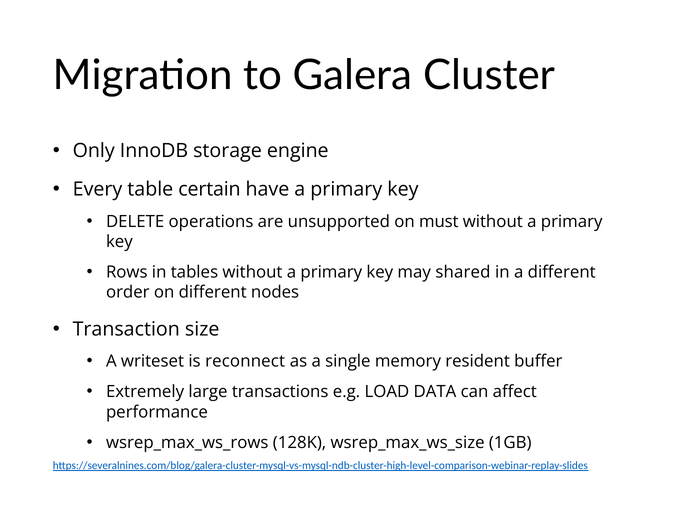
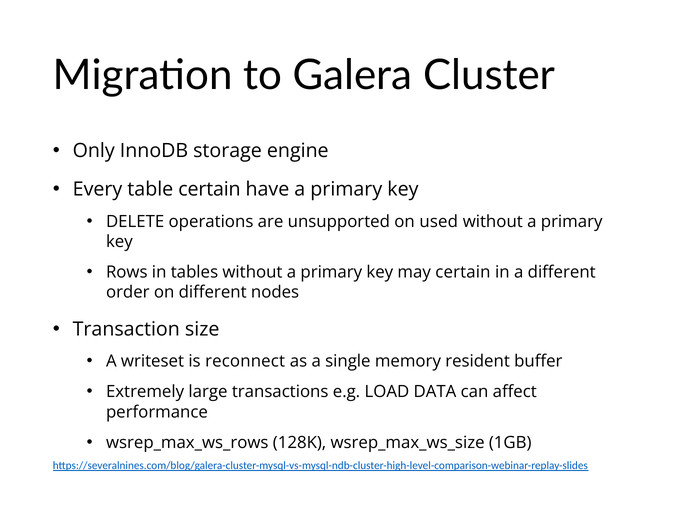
must: must -> used (439, 221)
may shared: shared -> certain (463, 272)
